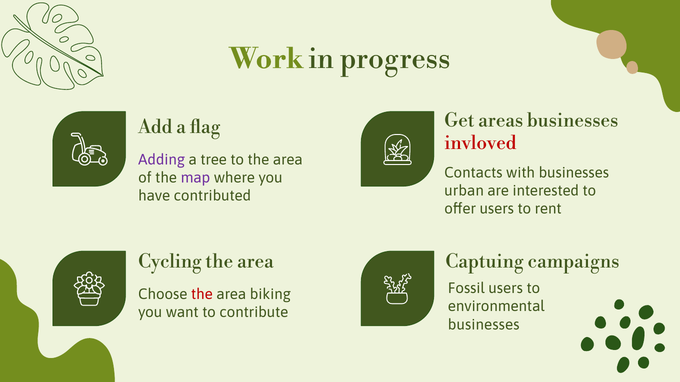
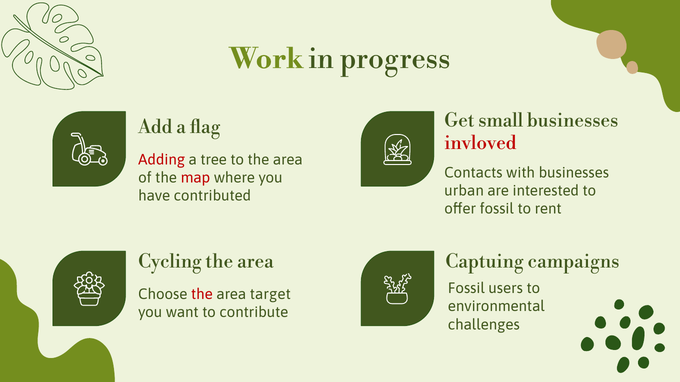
areas: areas -> small (501, 121)
Adding colour: purple -> red (162, 160)
map colour: purple -> red (195, 178)
offer users: users -> fossil (497, 209)
biking: biking -> target (270, 294)
businesses: businesses -> challenges (484, 325)
